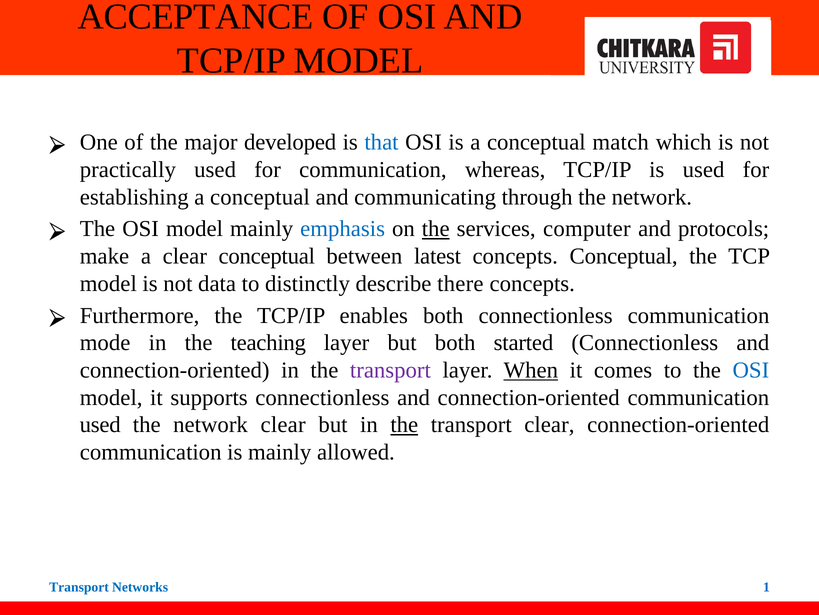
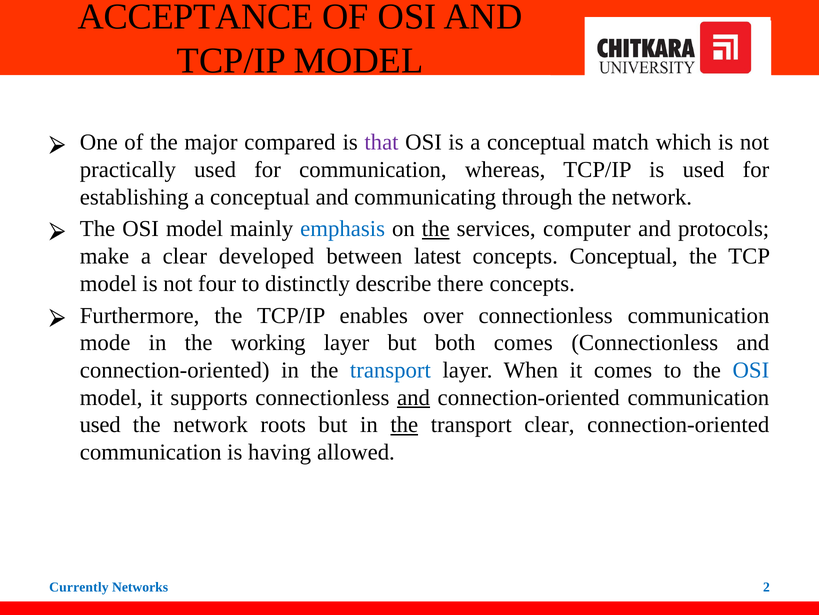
developed: developed -> compared (290, 142)
that colour: blue -> purple (381, 142)
clear conceptual: conceptual -> developed (267, 256)
data: data -> four (217, 283)
enables both: both -> over (443, 315)
teaching: teaching -> working (268, 342)
both started: started -> comes (523, 342)
transport colour: purple -> blue (390, 370)
When underline: present -> none (531, 370)
and underline: none -> present (414, 397)
network clear: clear -> roots (283, 424)
is mainly: mainly -> having (280, 452)
Transport: Transport -> Currently (79, 587)
1: 1 -> 2 (766, 587)
